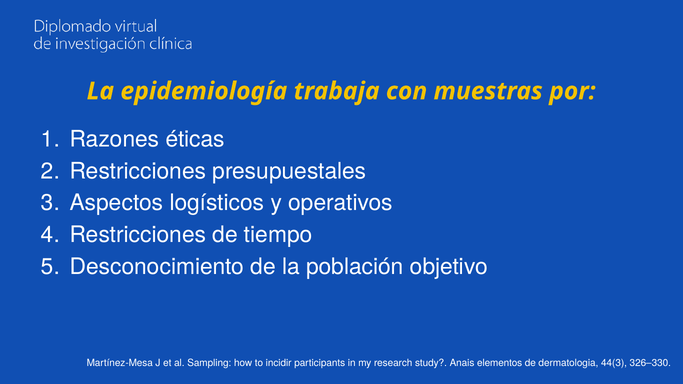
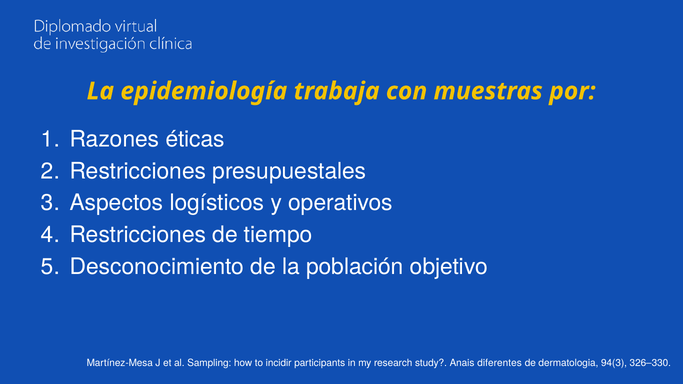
elementos: elementos -> diferentes (500, 363)
44(3: 44(3 -> 94(3 (614, 363)
